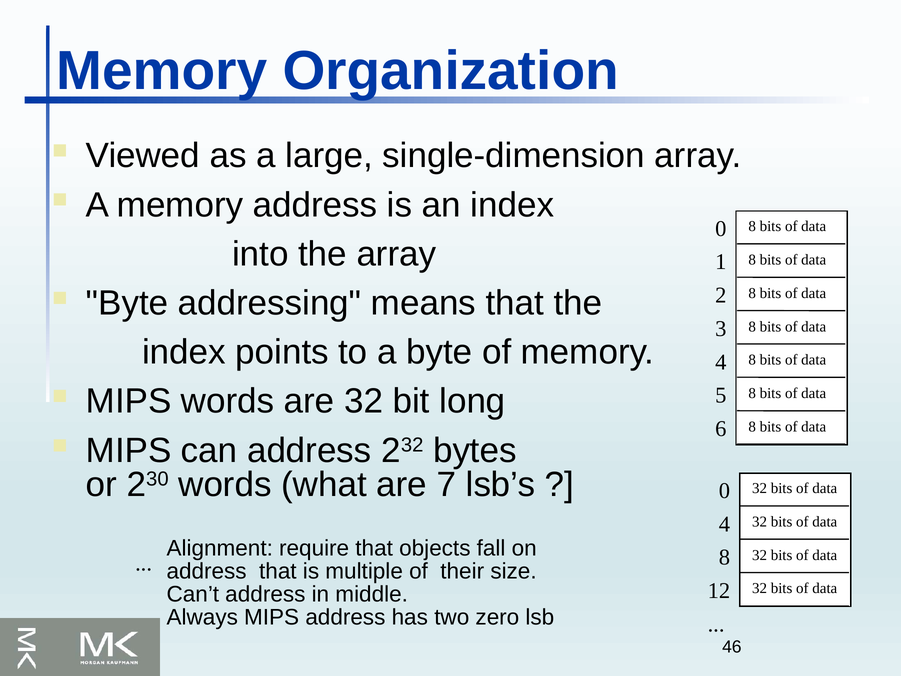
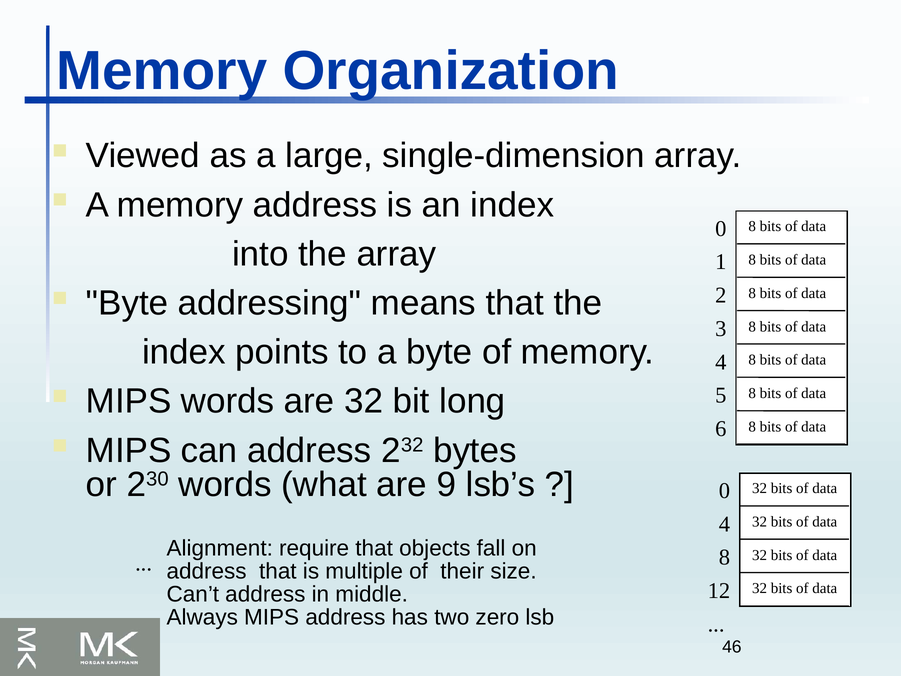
7: 7 -> 9 (446, 485)
